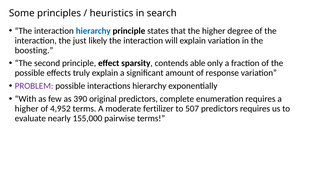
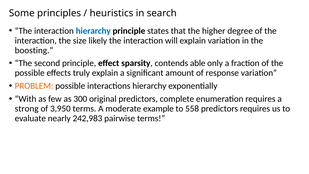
just: just -> size (80, 40)
PROBLEM colour: purple -> orange (34, 86)
390: 390 -> 300 (80, 99)
higher: higher -> strong (27, 109)
4,952: 4,952 -> 3,950 (60, 109)
fertilizer: fertilizer -> example (158, 109)
507: 507 -> 558 (192, 109)
155,000: 155,000 -> 242,983 (87, 118)
